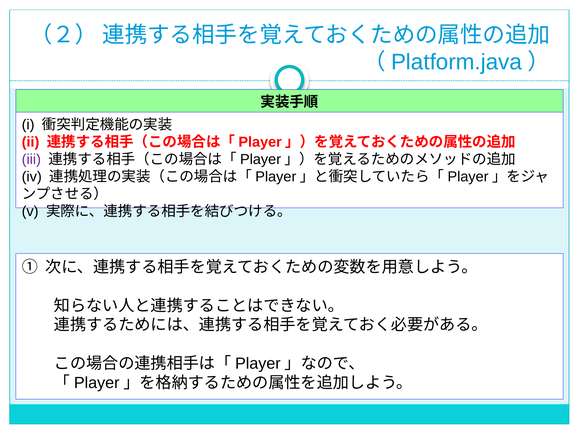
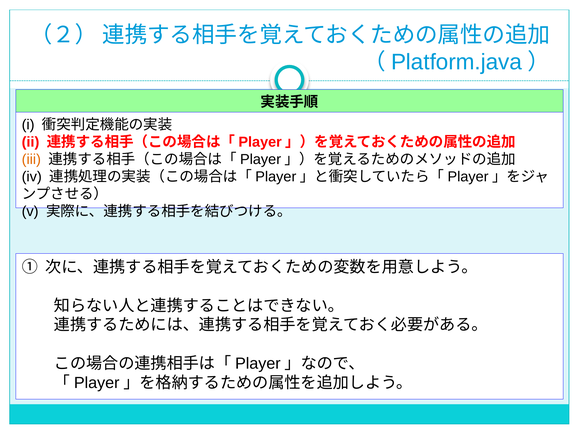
iii colour: purple -> orange (31, 160)
